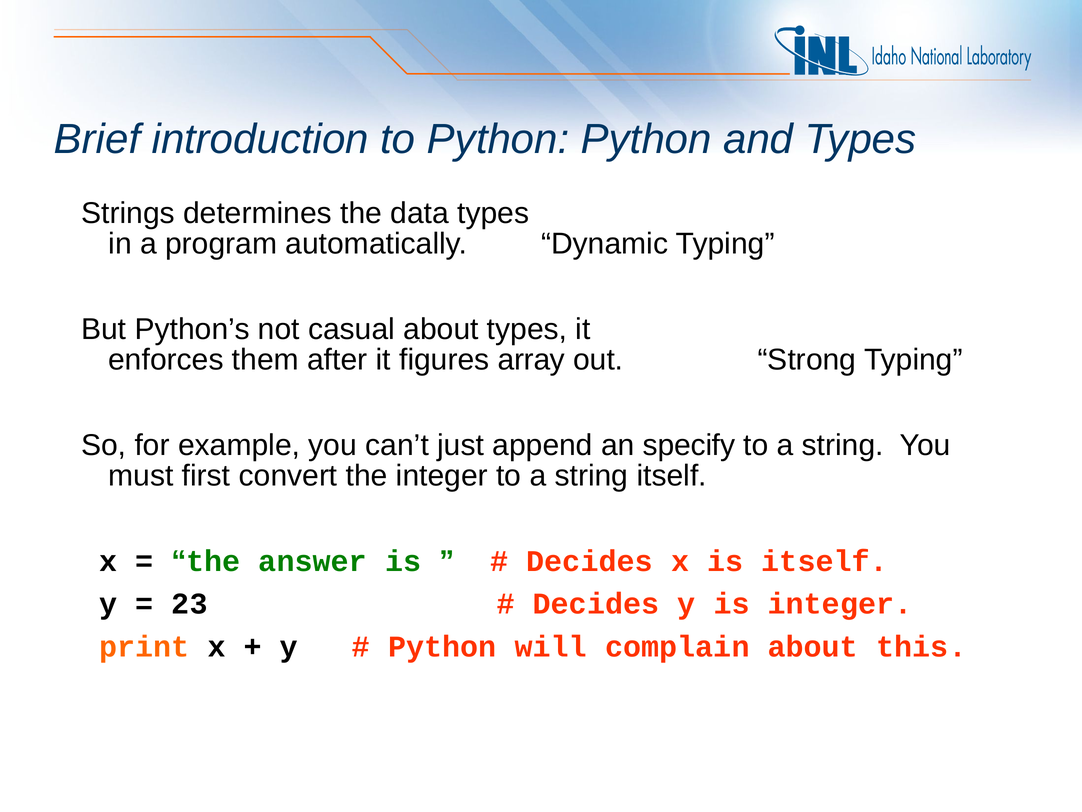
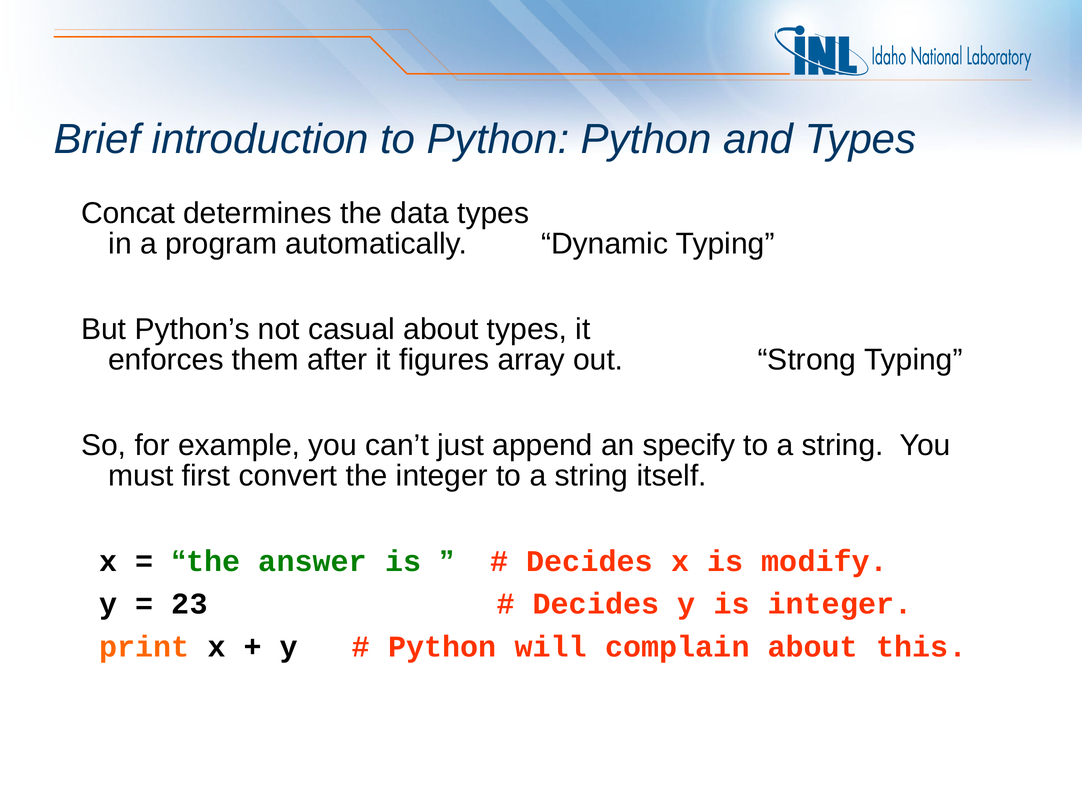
Strings: Strings -> Concat (128, 213)
is itself: itself -> modify (825, 561)
